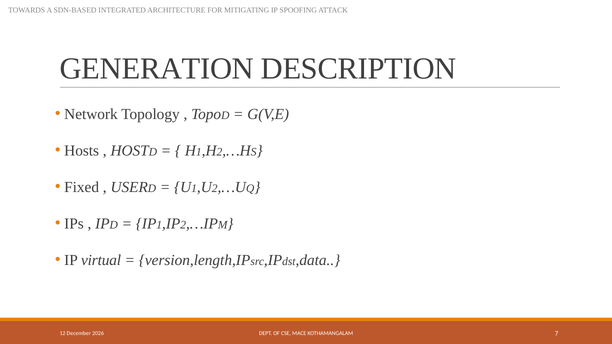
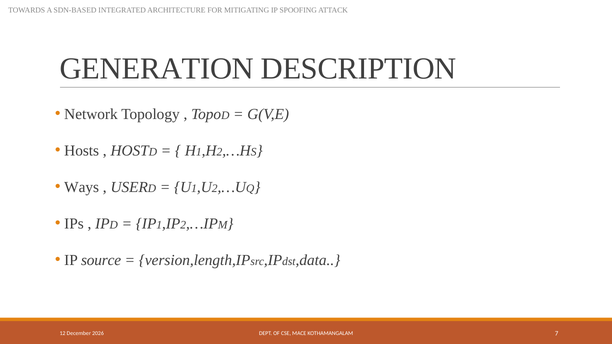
Fixed: Fixed -> Ways (82, 187)
virtual: virtual -> source (101, 260)
